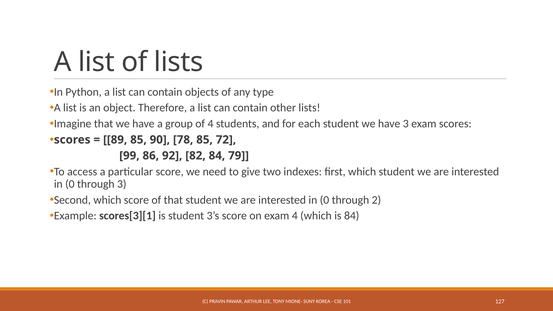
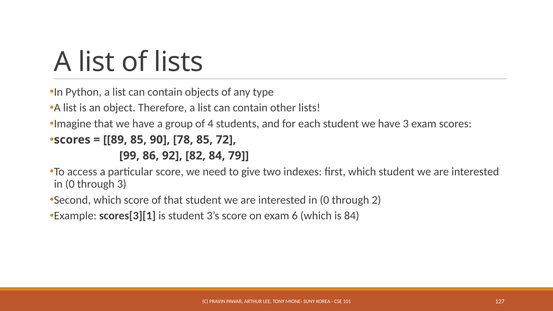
exam 4: 4 -> 6 (295, 216)
